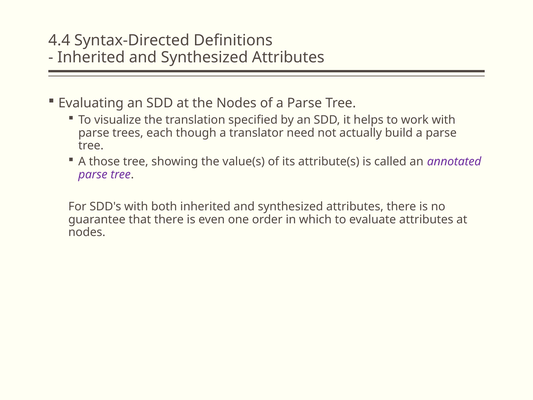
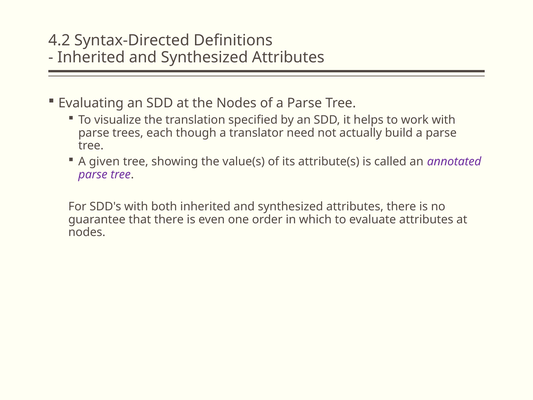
4.4: 4.4 -> 4.2 (59, 40)
those: those -> given (104, 162)
